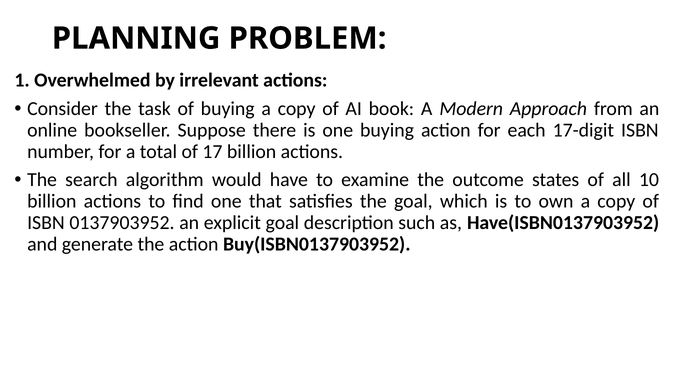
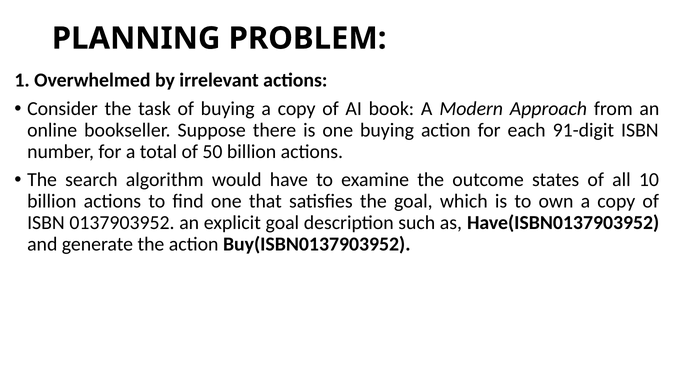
17-digit: 17-digit -> 91-digit (583, 130)
17: 17 -> 50 (212, 151)
